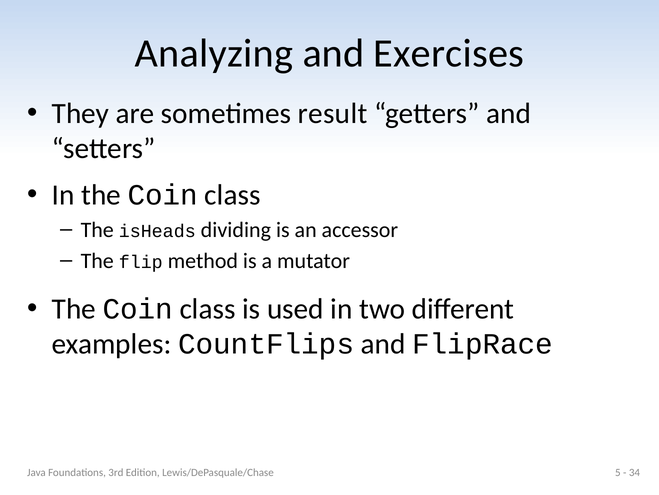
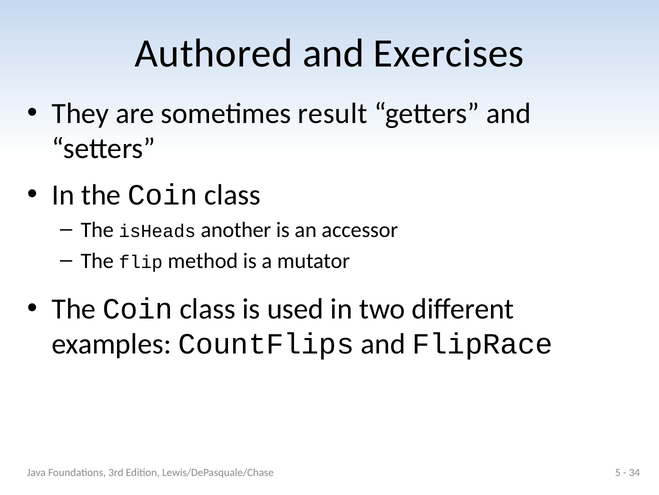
Analyzing: Analyzing -> Authored (214, 53)
dividing: dividing -> another (236, 230)
